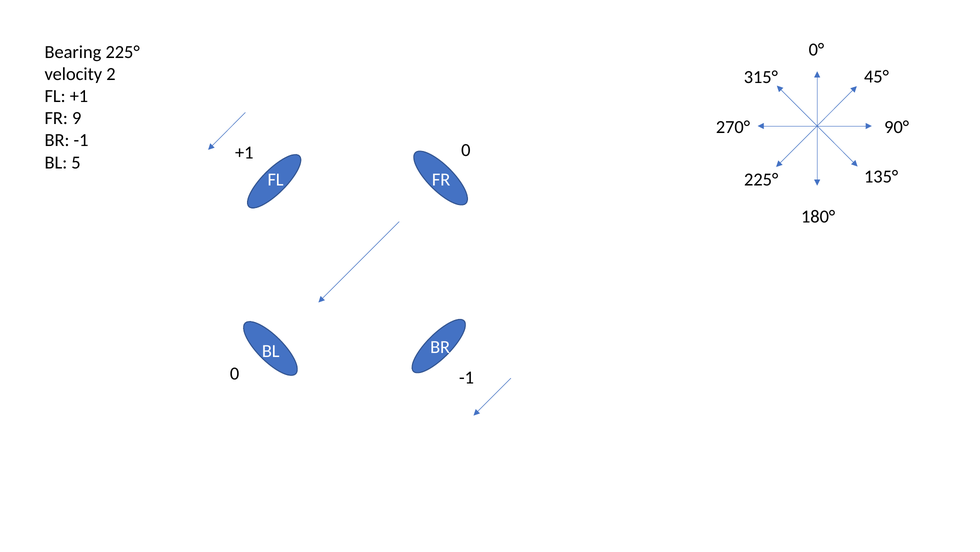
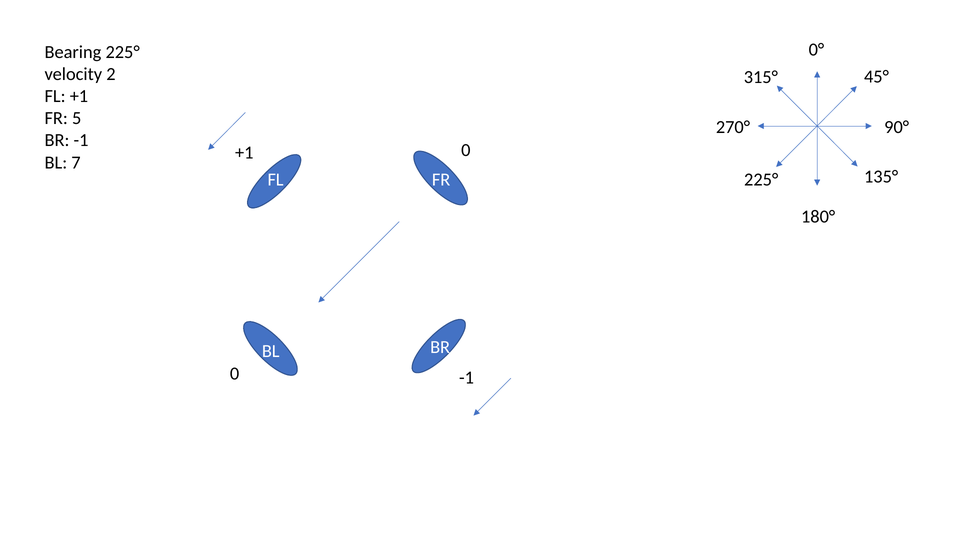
9: 9 -> 5 (77, 118)
5: 5 -> 7 (76, 162)
